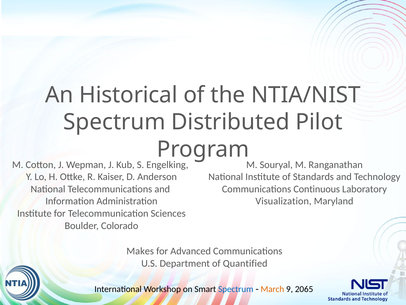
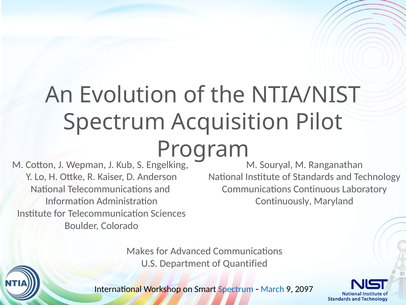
Historical: Historical -> Evolution (128, 95)
Distributed: Distributed -> Acquisition (230, 122)
Visualization: Visualization -> Continuously (284, 201)
March colour: orange -> blue (272, 289)
2065: 2065 -> 2097 (304, 289)
